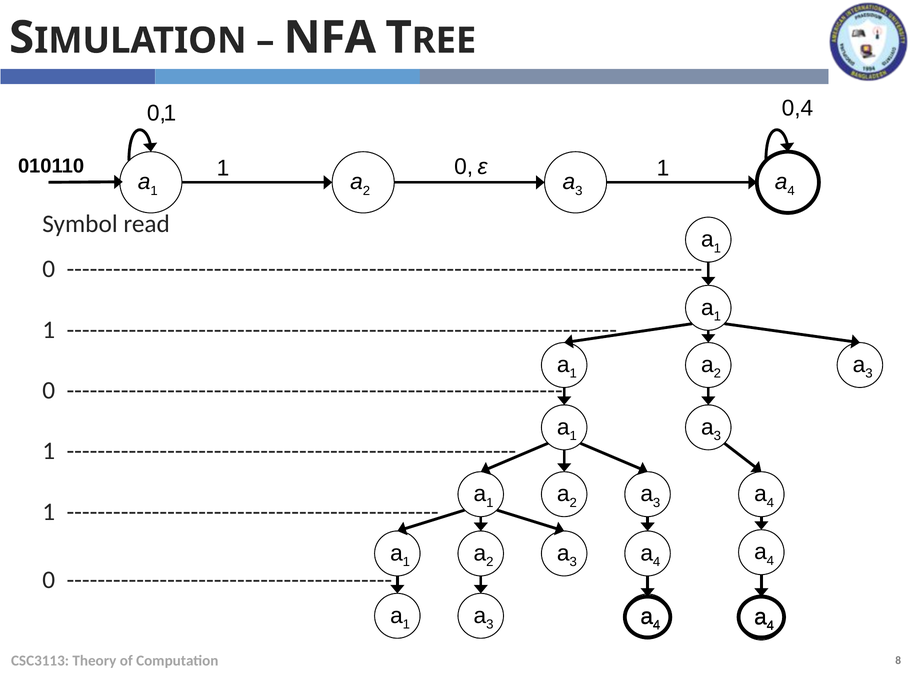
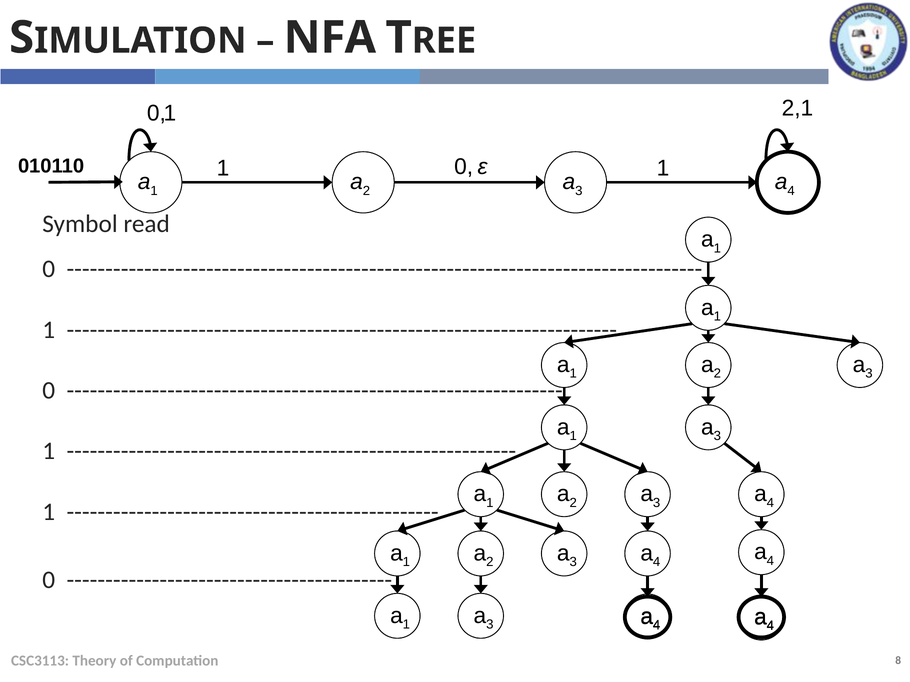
0,4: 0,4 -> 2,1 (797, 108)
